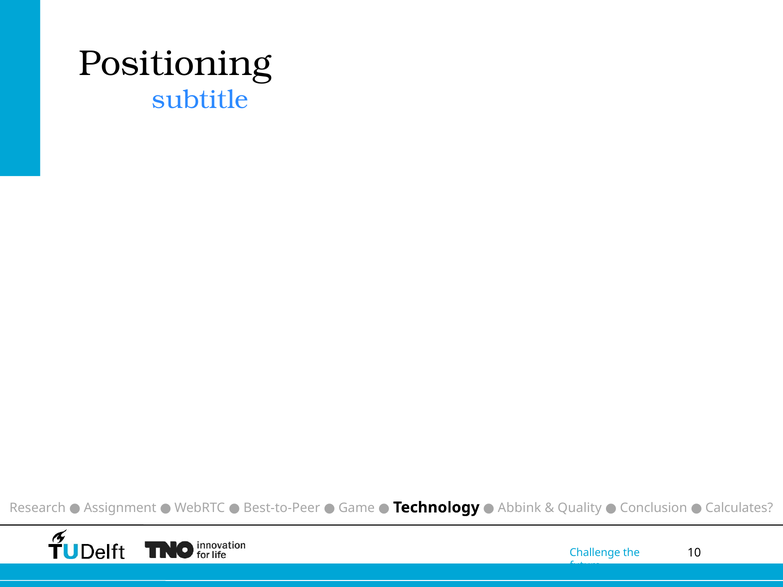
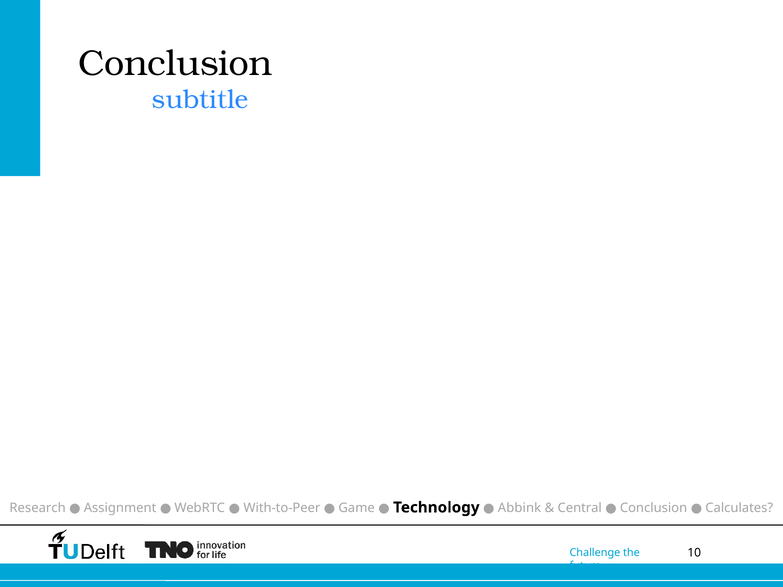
Positioning: Positioning -> Conclusion (175, 63)
Best-to-Peer: Best-to-Peer -> With-to-Peer (282, 508)
Quality: Quality -> Central (580, 508)
